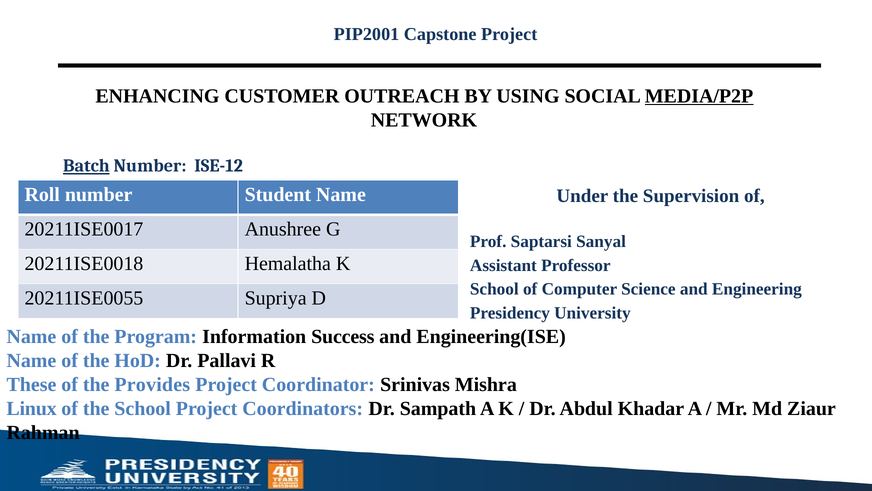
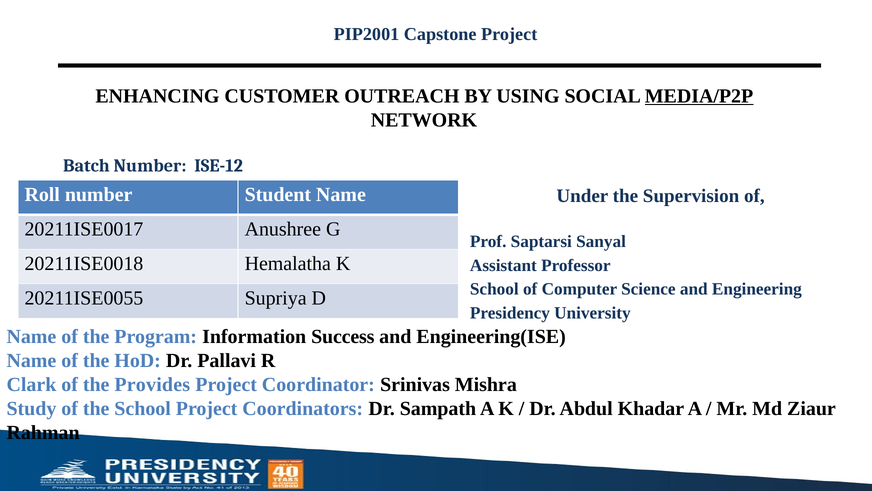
Batch underline: present -> none (86, 166)
These: These -> Clark (31, 384)
Linux: Linux -> Study (31, 408)
